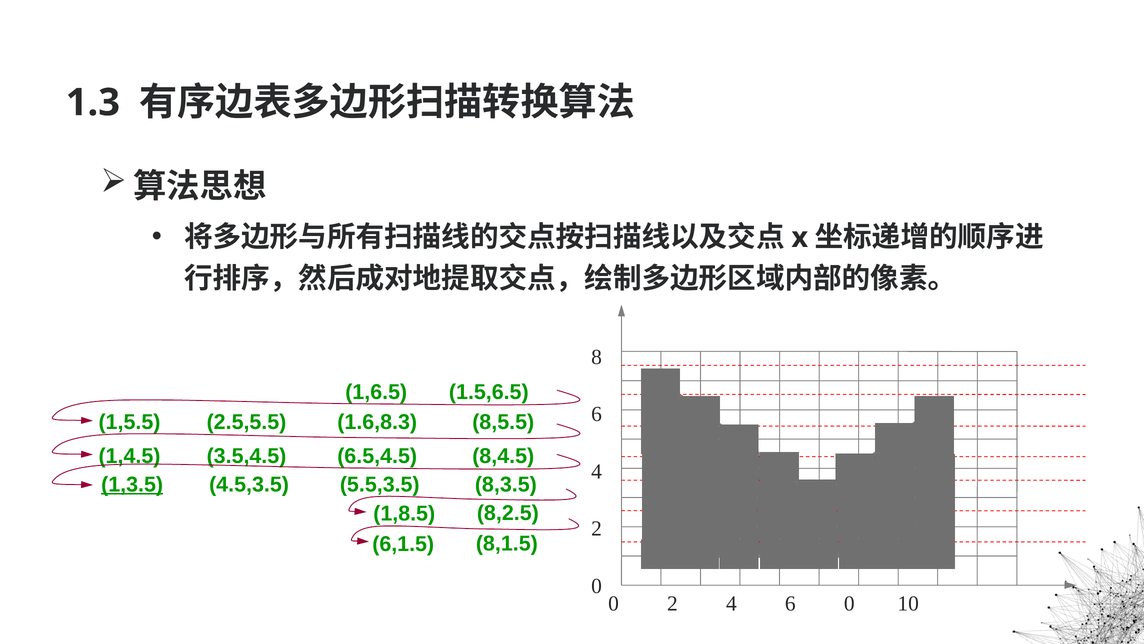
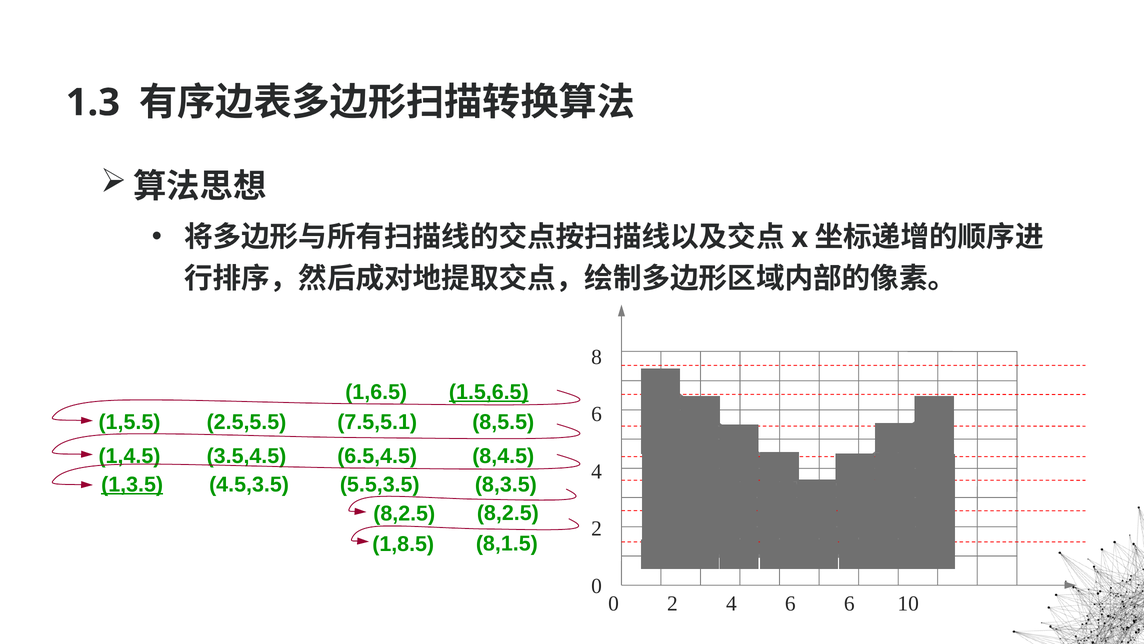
1.5,6.5 underline: none -> present (489, 392)
1.6,8.3: 1.6,8.3 -> 7.5,5.1 (377, 422)
1,8.5: 1,8.5 -> 8,2.5 (404, 513)
6,1.5: 6,1.5 -> 1,8.5 (403, 544)
6 0: 0 -> 6 (849, 603)
